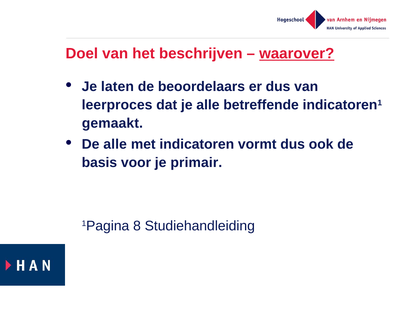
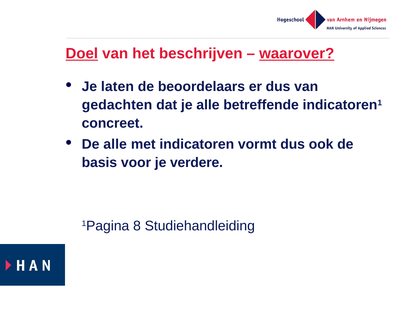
Doel underline: none -> present (82, 54)
leerproces: leerproces -> gedachten (117, 105)
gemaakt: gemaakt -> concreet (112, 123)
primair: primair -> verdere (196, 163)
